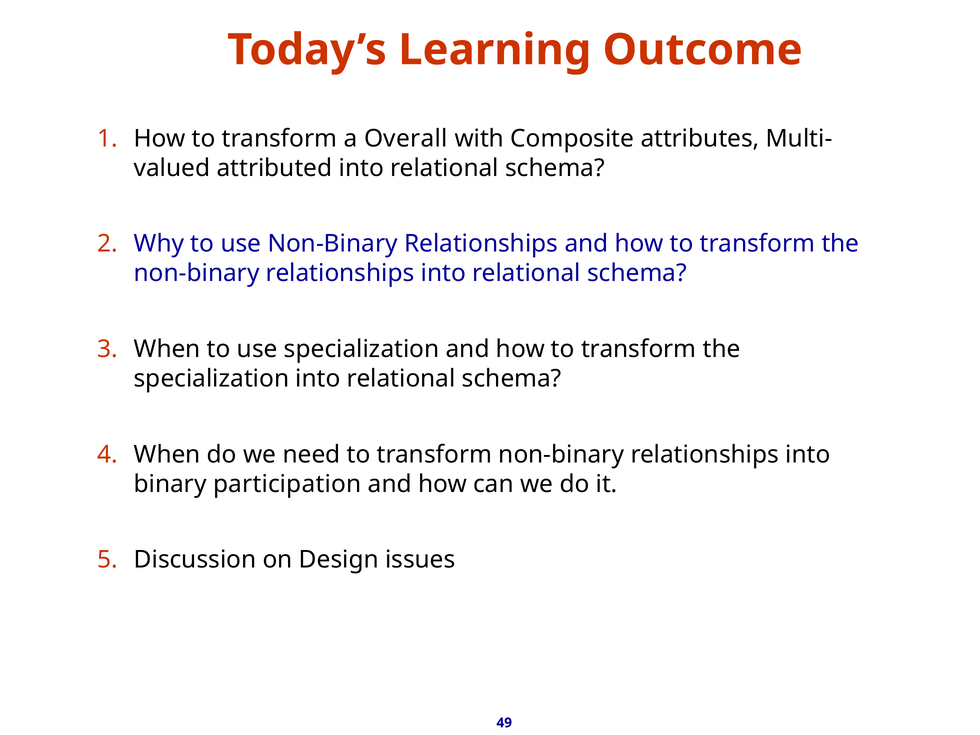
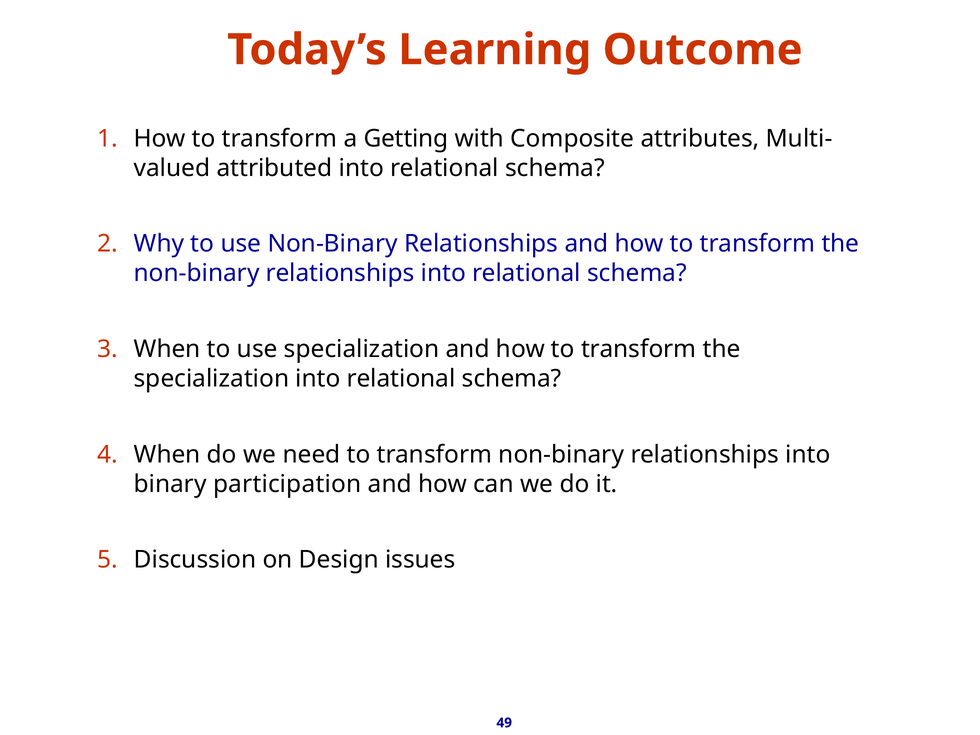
Overall: Overall -> Getting (406, 139)
